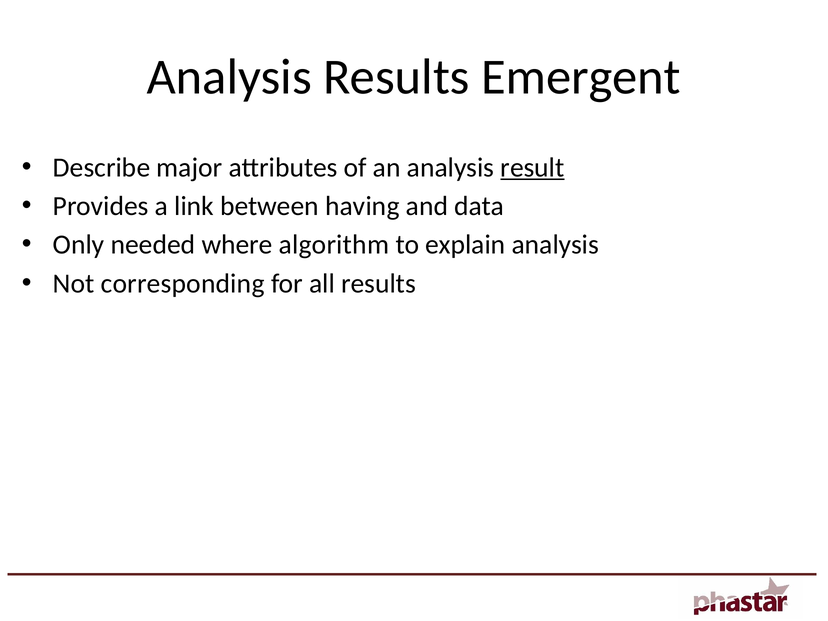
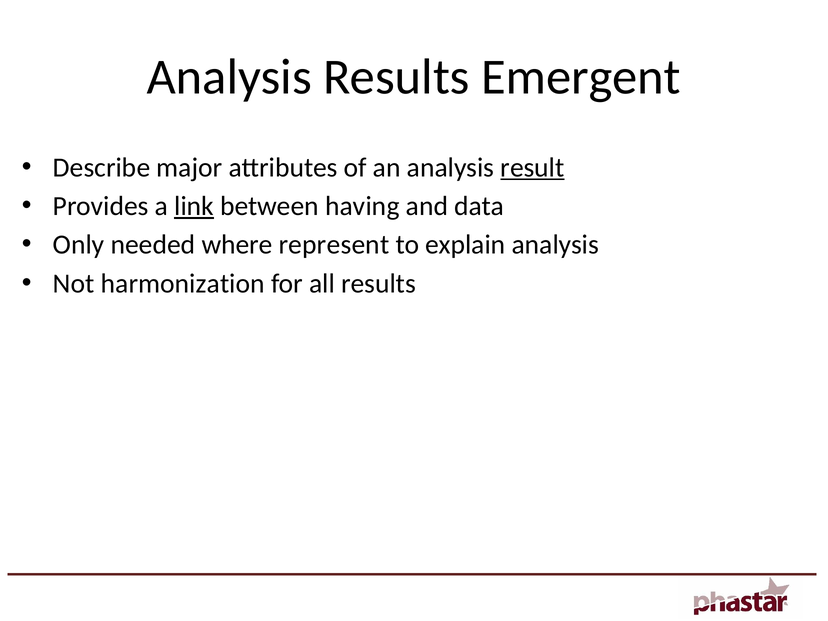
link underline: none -> present (194, 206)
algorithm: algorithm -> represent (334, 245)
corresponding: corresponding -> harmonization (183, 283)
